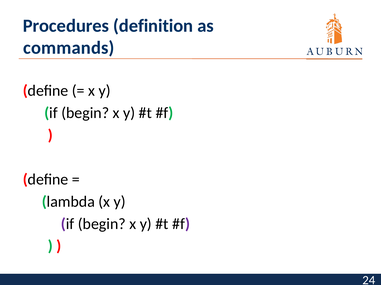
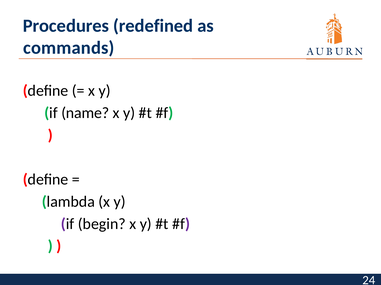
definition: definition -> redefined (153, 26)
begin: begin -> name (85, 113)
